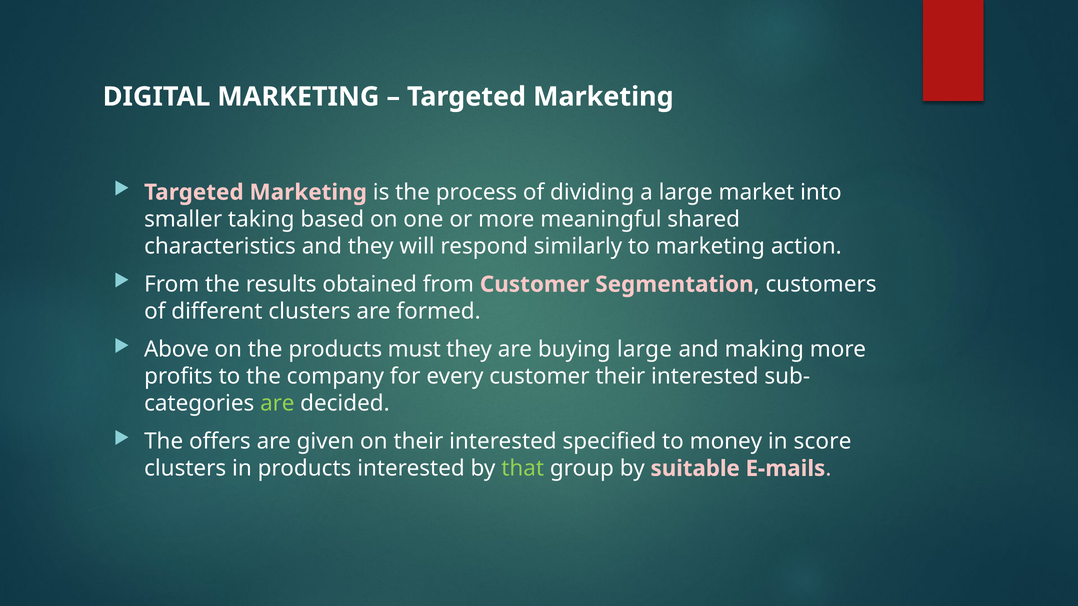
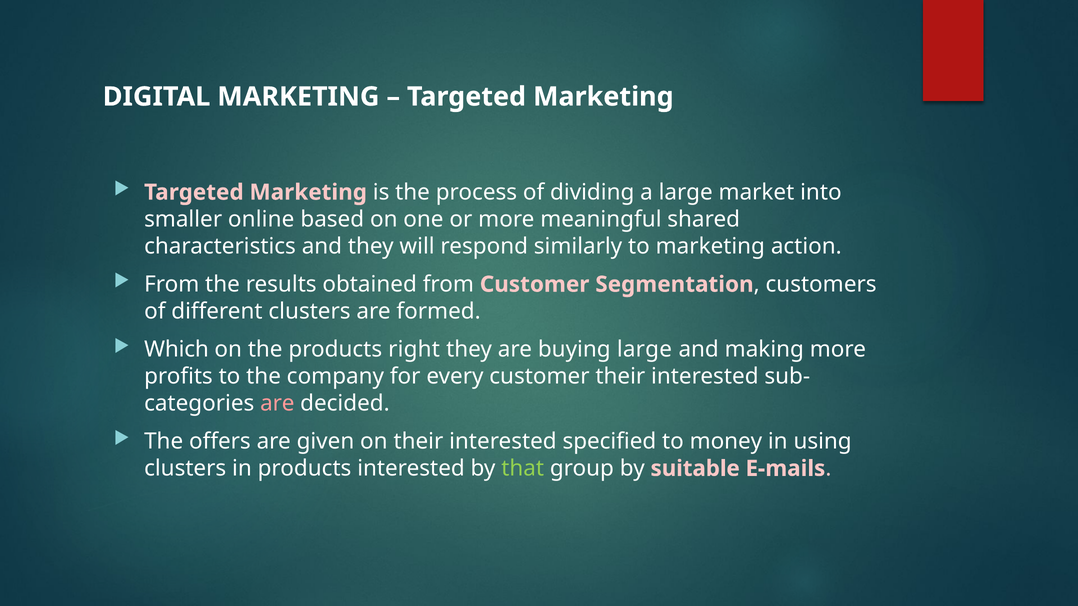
taking: taking -> online (261, 219)
Above: Above -> Which (176, 350)
must: must -> right (414, 350)
are colour: light green -> pink (277, 404)
score: score -> using (823, 442)
